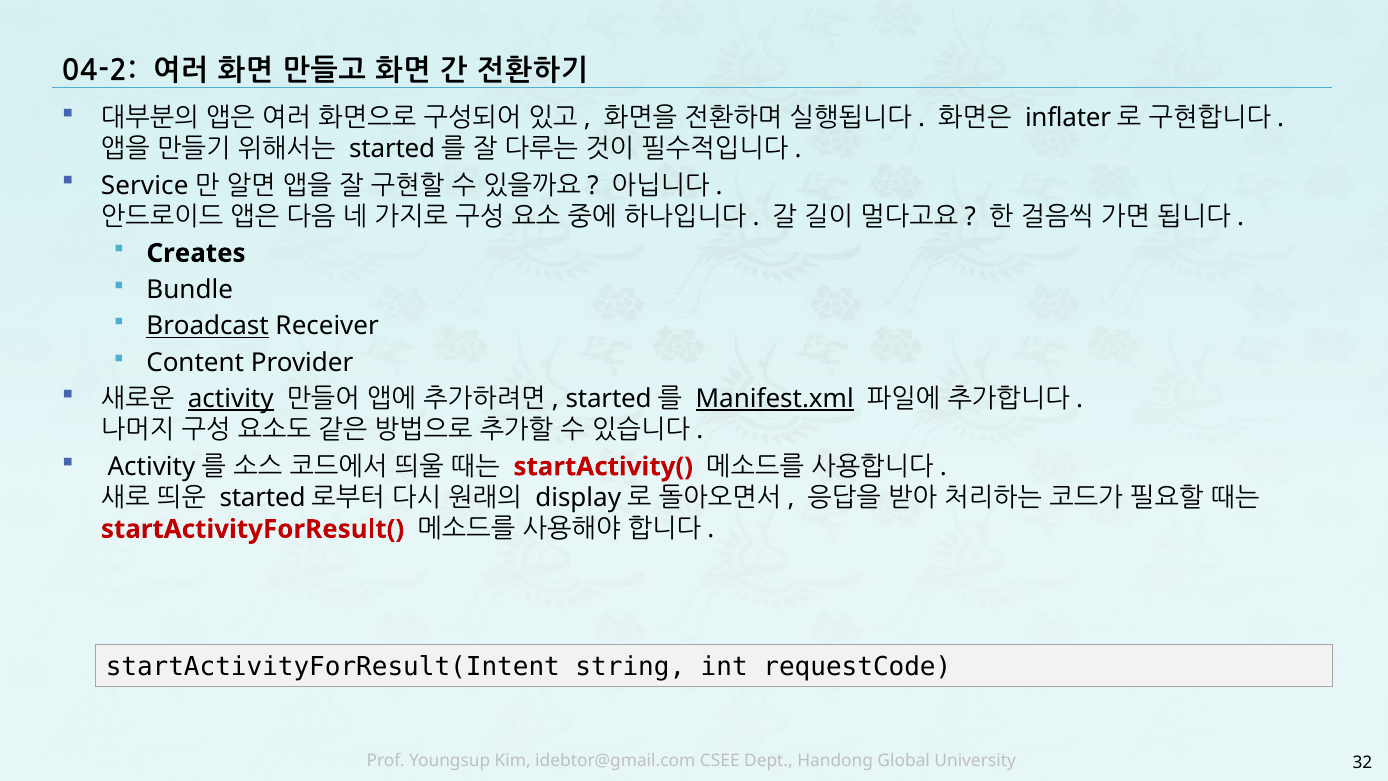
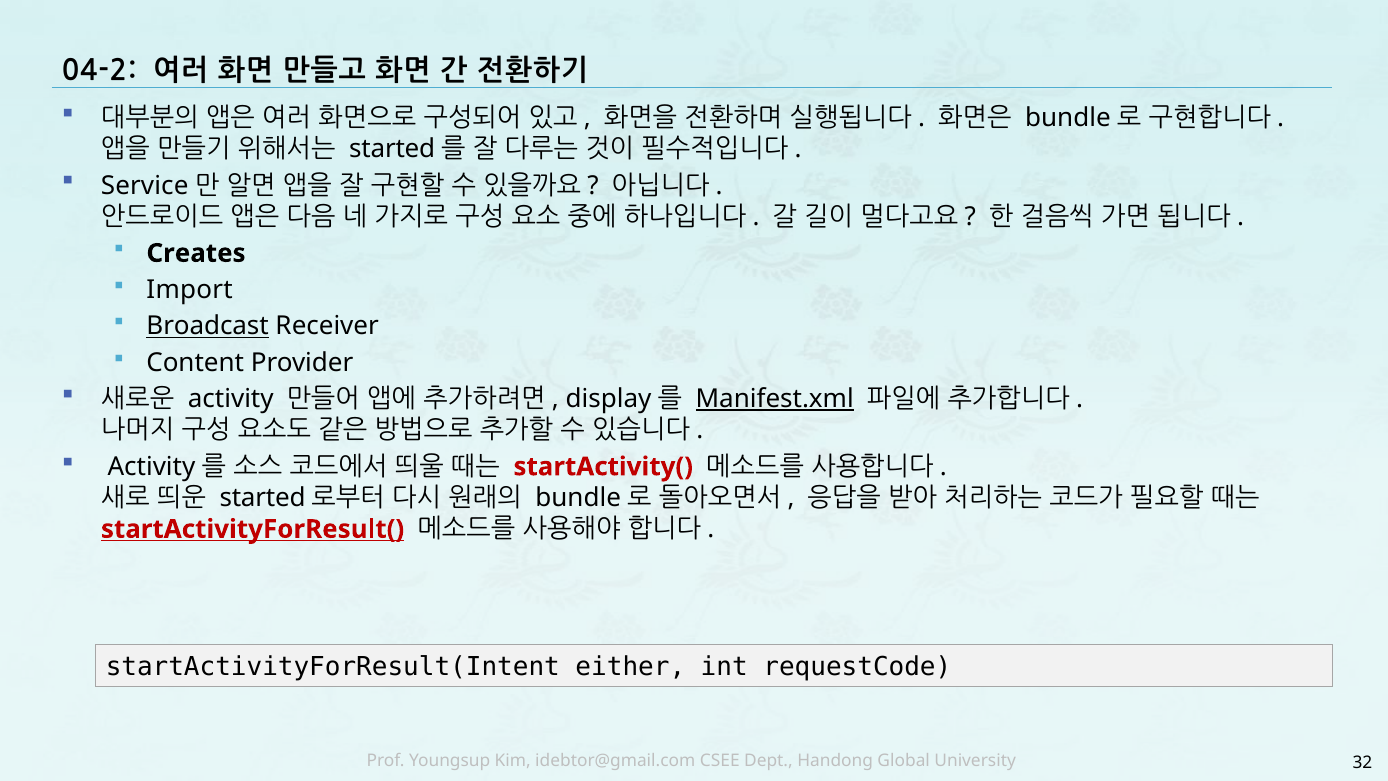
inflater: inflater -> bundle (1068, 118)
Bundle: Bundle -> Import (190, 290)
activity underline: present -> none (231, 399)
started: started -> display (609, 399)
display: display -> bundle (578, 498)
startActivityForResult( underline: none -> present (253, 529)
string: string -> either (630, 667)
